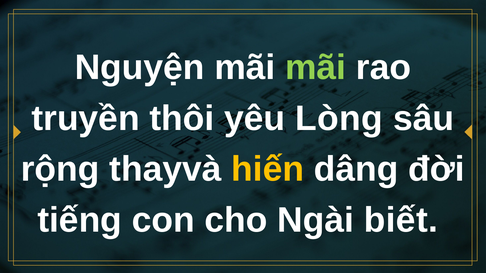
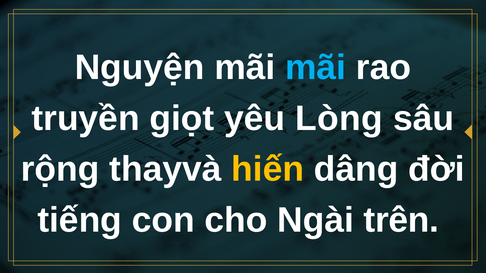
mãi colour: light green -> light blue (316, 68)
thôi: thôi -> giọt (182, 119)
biết: biết -> trên (401, 221)
